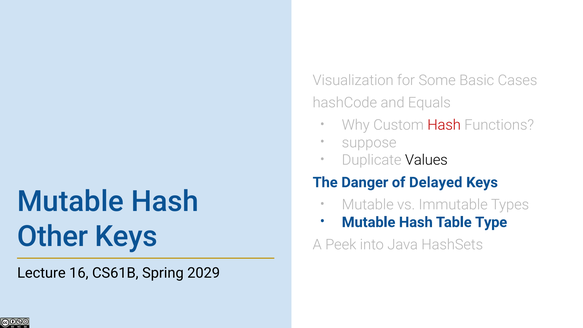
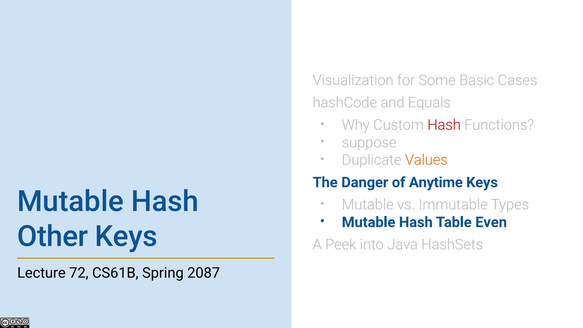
Values colour: black -> orange (426, 160)
Delayed: Delayed -> Anytime (436, 182)
Type: Type -> Even (491, 222)
16: 16 -> 72 (79, 273)
2029: 2029 -> 2087 (204, 273)
